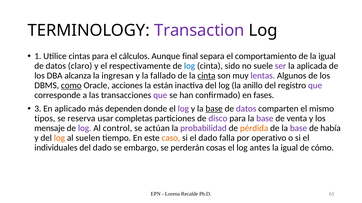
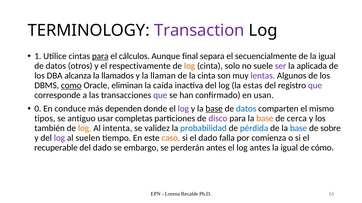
para underline: none -> present (100, 56)
comportamiento: comportamiento -> secuencialmente (266, 56)
claro: claro -> otros (80, 66)
log colour: blue -> orange (190, 66)
sido: sido -> solo (232, 66)
ingresan: ingresan -> llamados (118, 76)
fallado: fallado -> llaman (163, 76)
cinta underline: present -> none (206, 76)
acciones: acciones -> eliminan (127, 86)
están: están -> caída (163, 86)
anillo: anillo -> estas (253, 86)
fases: fases -> usan (264, 95)
3: 3 -> 0 (38, 109)
aplicado: aplicado -> conduce (70, 109)
datos colour: purple -> blue (246, 109)
reserva: reserva -> antiguo (81, 119)
base colour: purple -> orange (265, 119)
venta: venta -> cerca (297, 119)
mensaje: mensaje -> también (50, 129)
log colour: purple -> orange (85, 129)
control: control -> intenta (117, 129)
actúan: actúan -> validez (157, 129)
probabilidad colour: purple -> blue (203, 129)
pérdida colour: orange -> blue (254, 129)
base colour: purple -> blue (299, 129)
había: había -> sobre (331, 129)
log colour: orange -> purple (59, 138)
operativo: operativo -> comienza (269, 138)
individuales: individuales -> recuperable (56, 148)
perderán cosas: cosas -> antes (216, 148)
